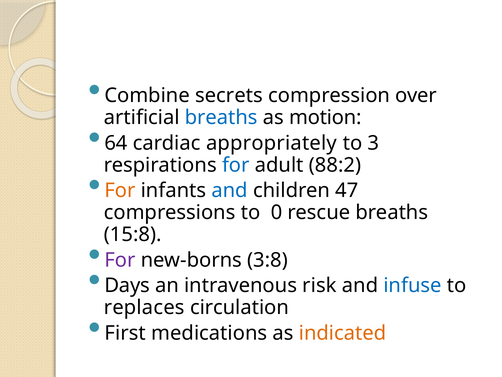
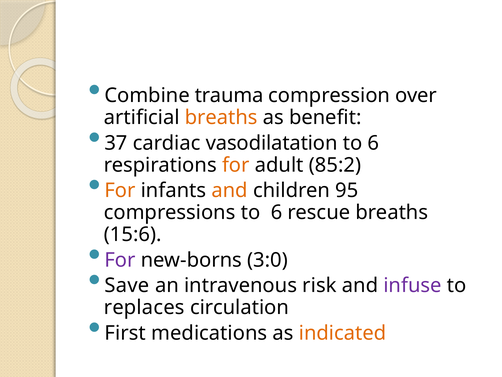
secrets: secrets -> trauma (229, 96)
breaths colour: blue -> orange (221, 117)
motion: motion -> benefit (325, 117)
64: 64 -> 37 (116, 143)
appropriately: appropriately -> vasodilatation (272, 143)
3: 3 -> 6 (373, 143)
for colour: blue -> orange (236, 165)
88:2: 88:2 -> 85:2 (335, 165)
and colour: blue -> orange (230, 190)
47: 47 -> 95 (347, 190)
compressions to 0: 0 -> 6 (277, 212)
15:8: 15:8 -> 15:6 (133, 234)
3:8: 3:8 -> 3:0 (267, 260)
Days: Days -> Save (127, 285)
infuse colour: blue -> purple (413, 285)
